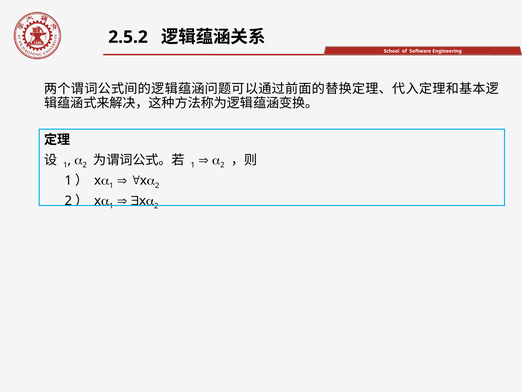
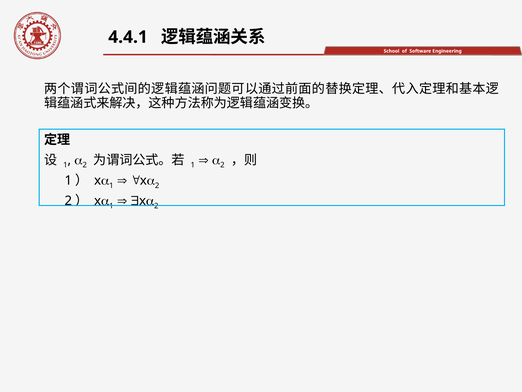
2.5.2: 2.5.2 -> 4.4.1 (128, 37)
